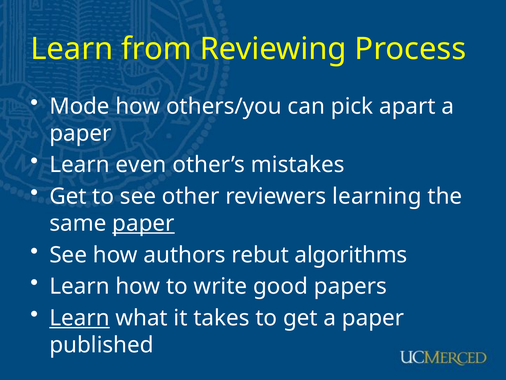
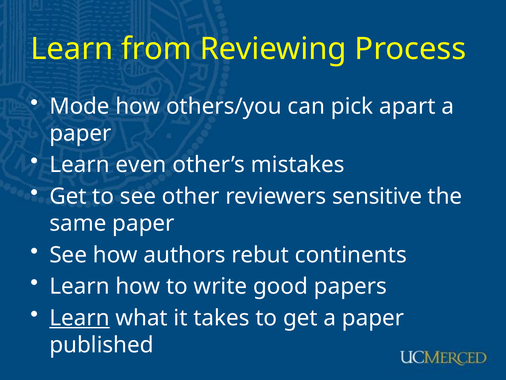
learning: learning -> sensitive (377, 196)
paper underline: present -> none (143, 223)
algorithms: algorithms -> continents (351, 255)
